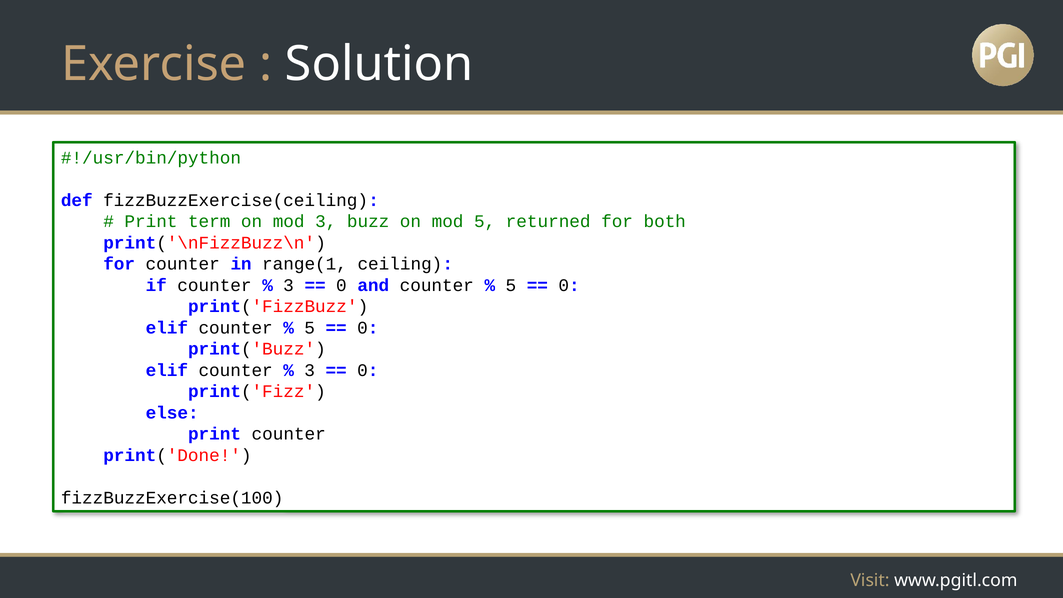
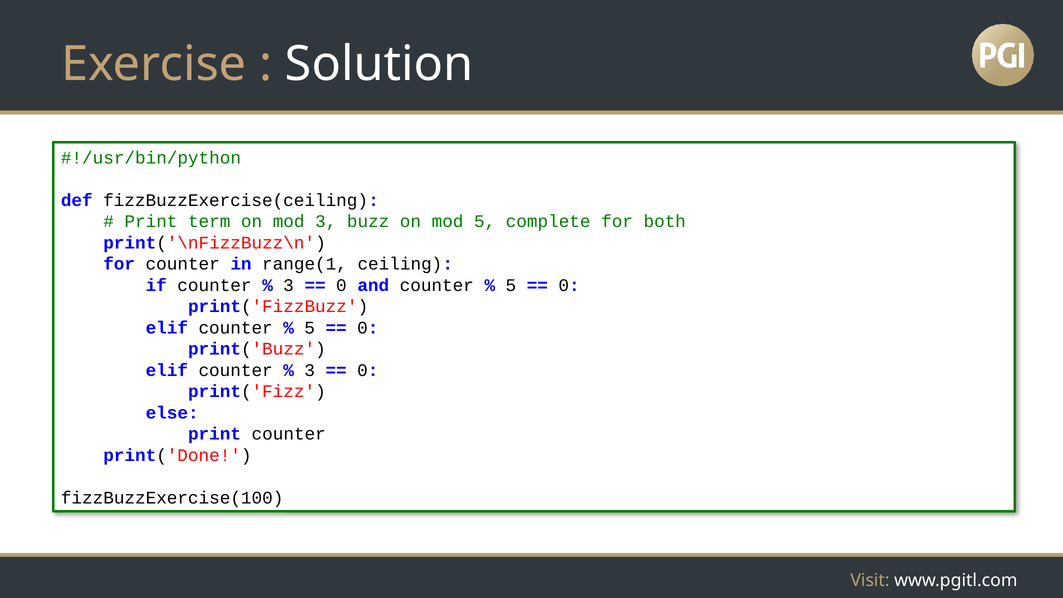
returned: returned -> complete (548, 222)
